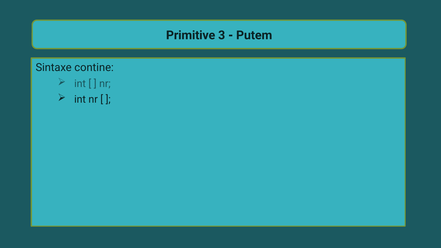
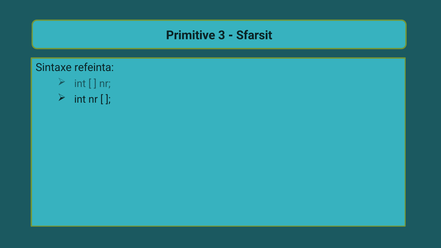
Putem: Putem -> Sfarsit (254, 35)
contine: contine -> refeinta (94, 68)
